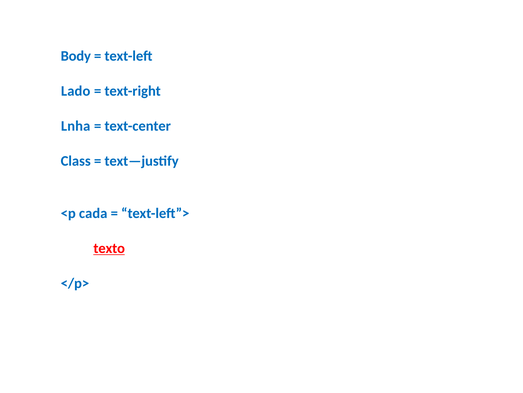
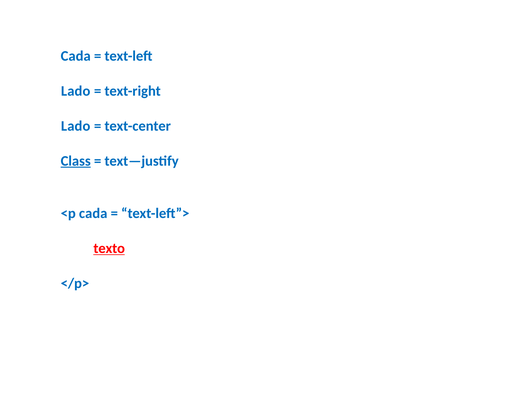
Body: Body -> Cada (76, 56)
Lnha: Lnha -> Lado (76, 126)
Class underline: none -> present (76, 161)
